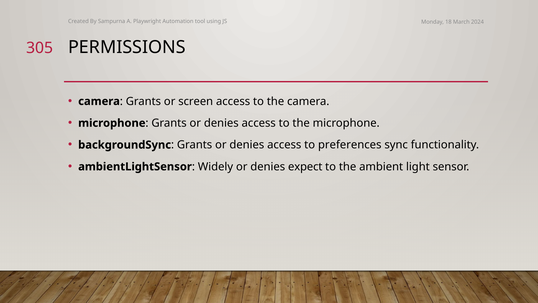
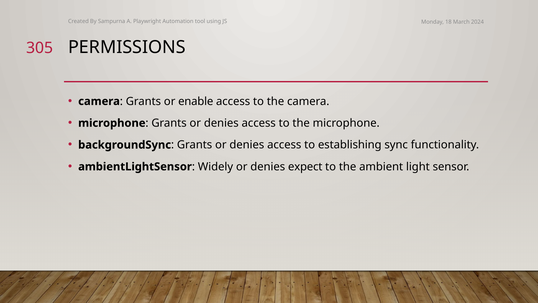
screen: screen -> enable (196, 101)
preferences: preferences -> establishing (350, 145)
